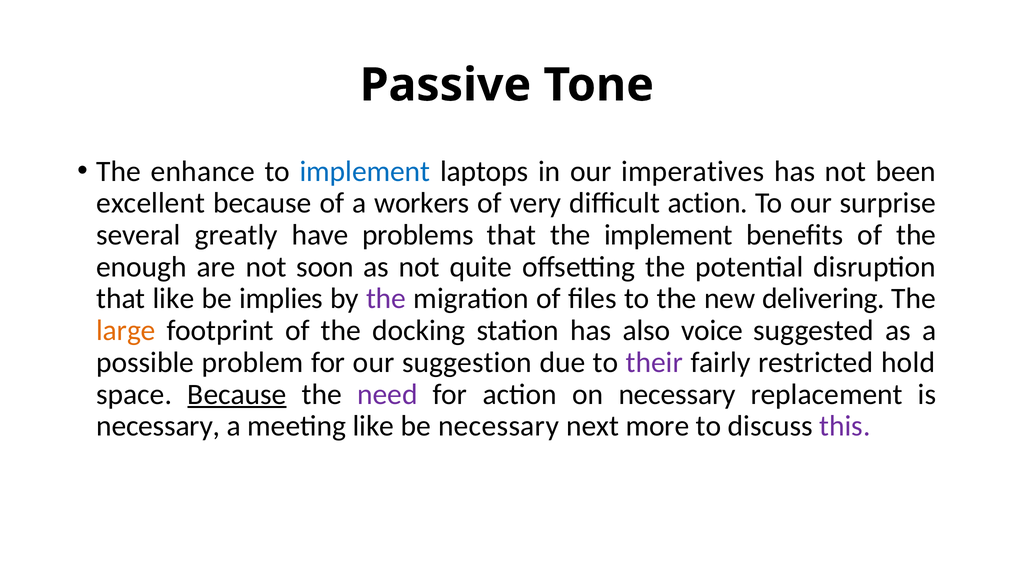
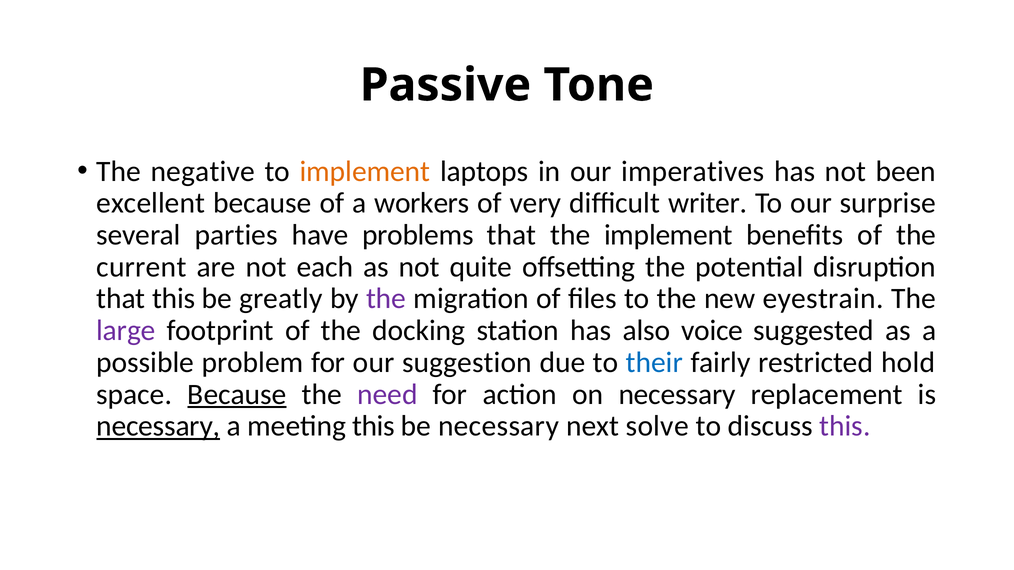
enhance: enhance -> negative (203, 171)
implement colour: blue -> orange (365, 171)
difficult action: action -> writer (708, 203)
greatly: greatly -> parties (236, 235)
enough: enough -> current (141, 267)
soon: soon -> each (325, 267)
that like: like -> this (174, 299)
implies: implies -> greatly (281, 299)
delivering: delivering -> eyestrain (823, 299)
large colour: orange -> purple (126, 331)
their colour: purple -> blue (654, 363)
necessary underline: none -> present (158, 426)
meeting like: like -> this (374, 426)
more: more -> solve (657, 426)
